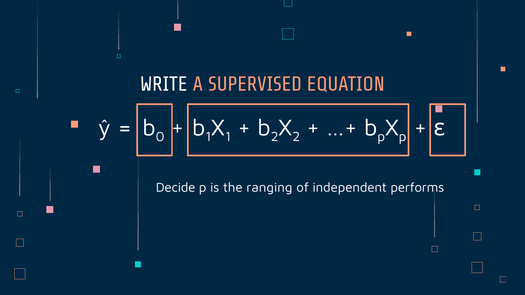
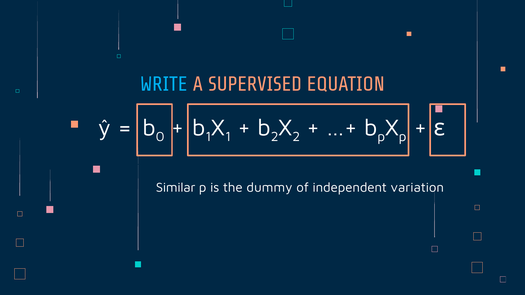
WRITE colour: white -> light blue (164, 84)
Decide: Decide -> Similar (176, 188)
ranging: ranging -> dummy (269, 188)
performs: performs -> variation (417, 188)
